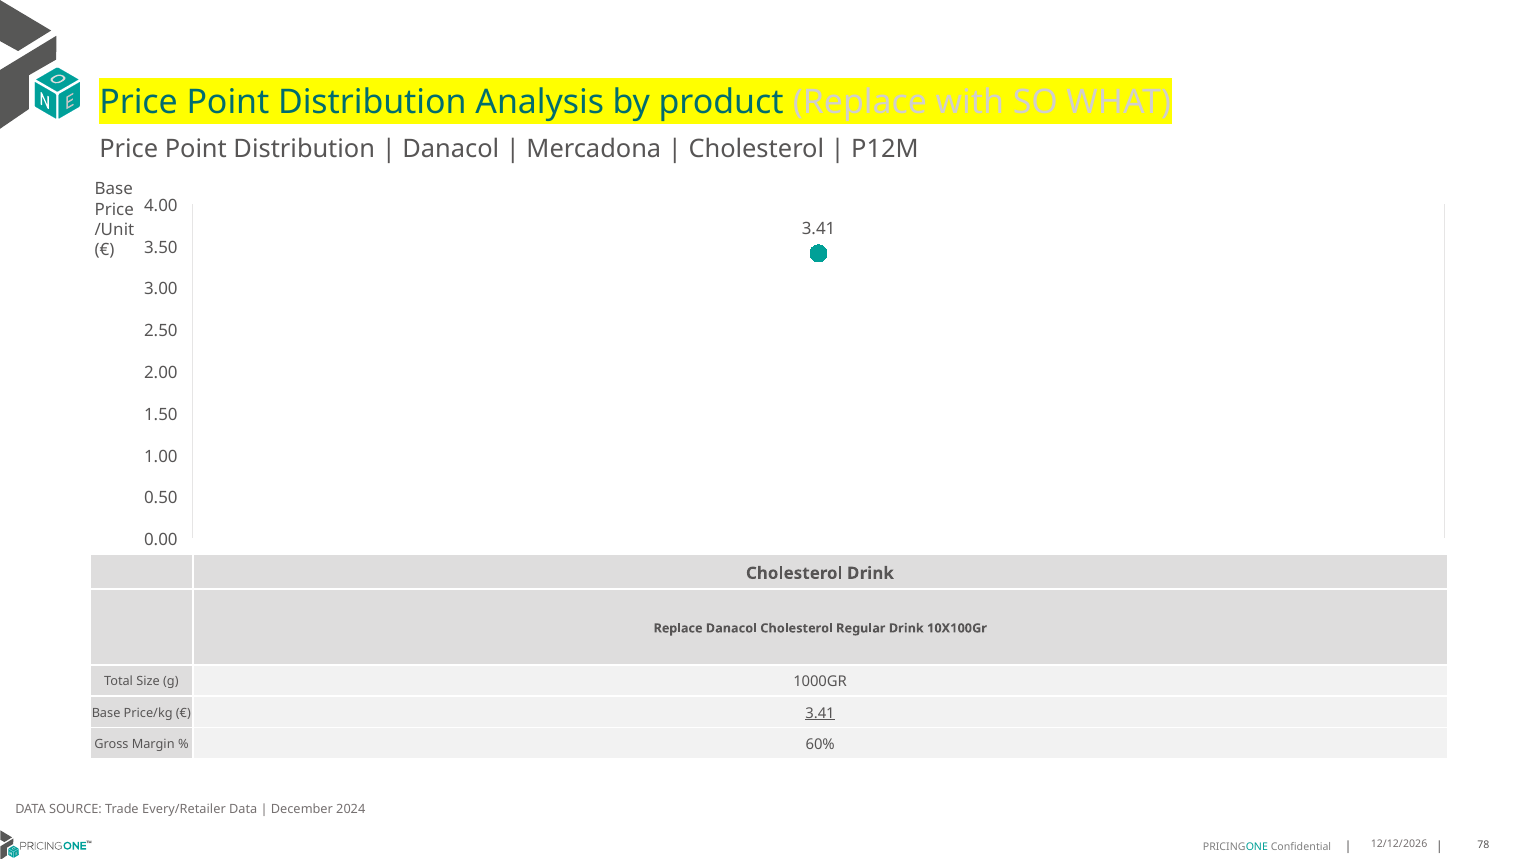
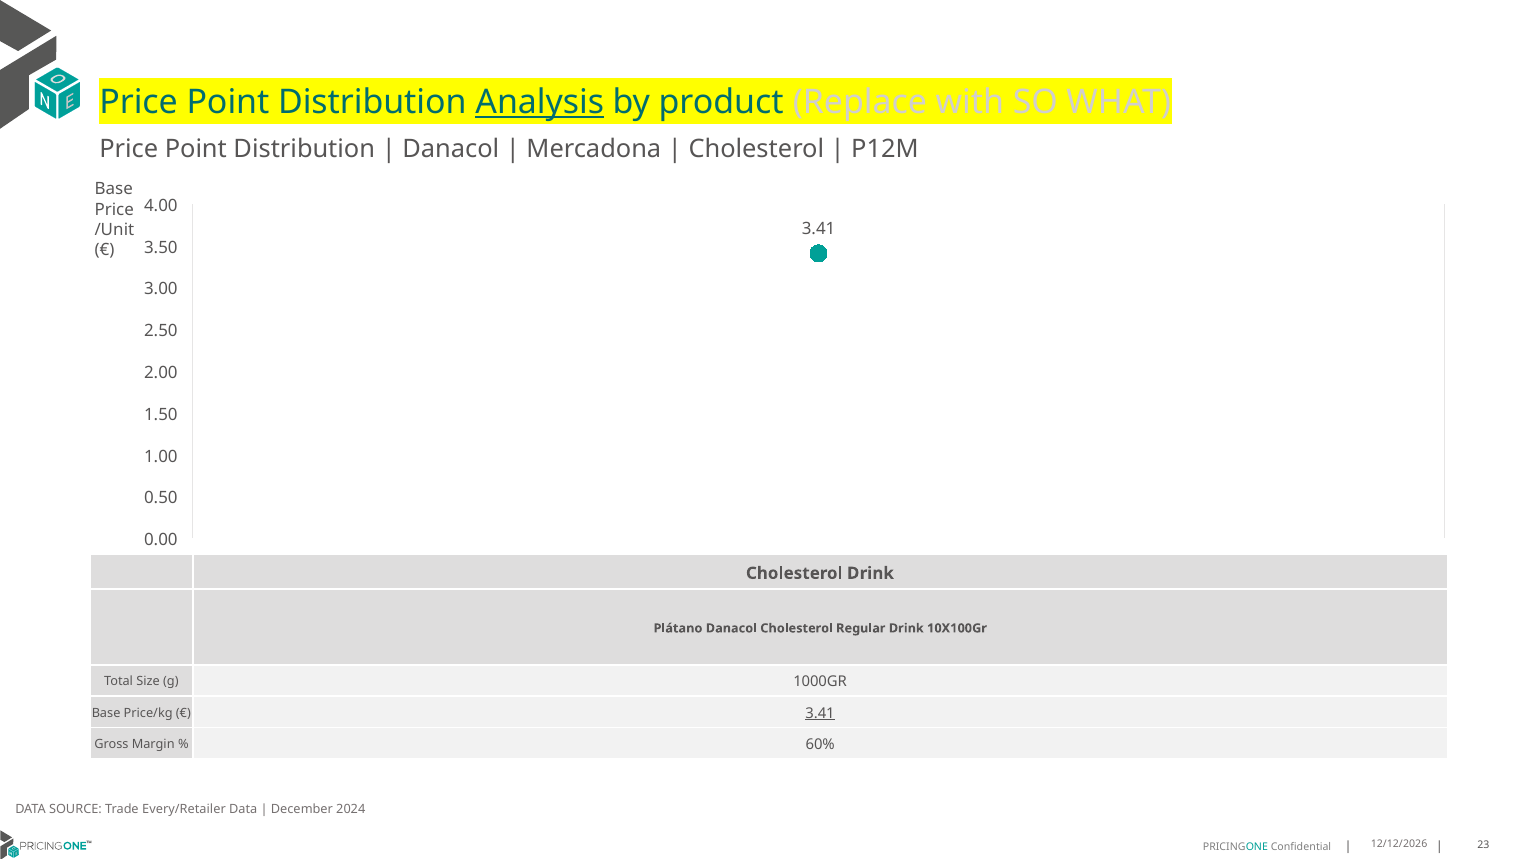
Analysis underline: none -> present (540, 103)
Replace: Replace -> Plátano (678, 628)
78: 78 -> 23 (1483, 845)
